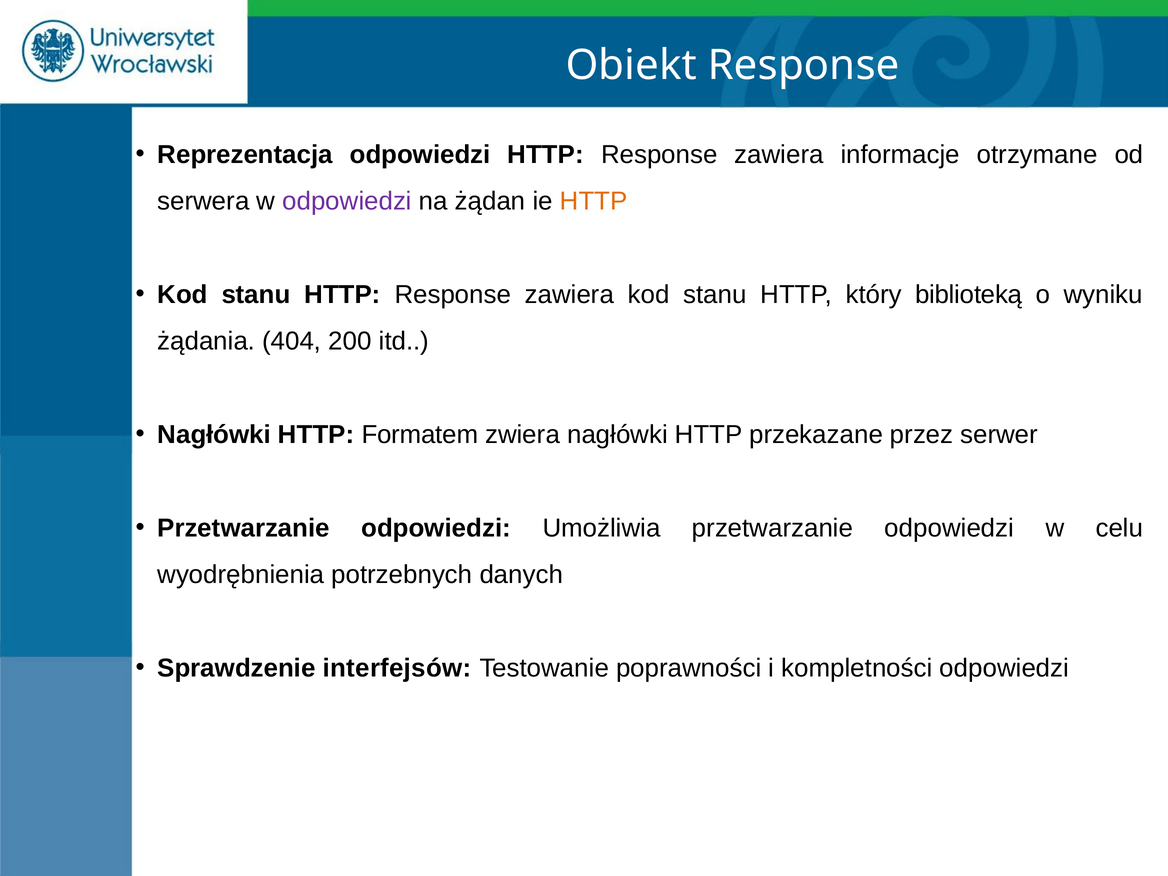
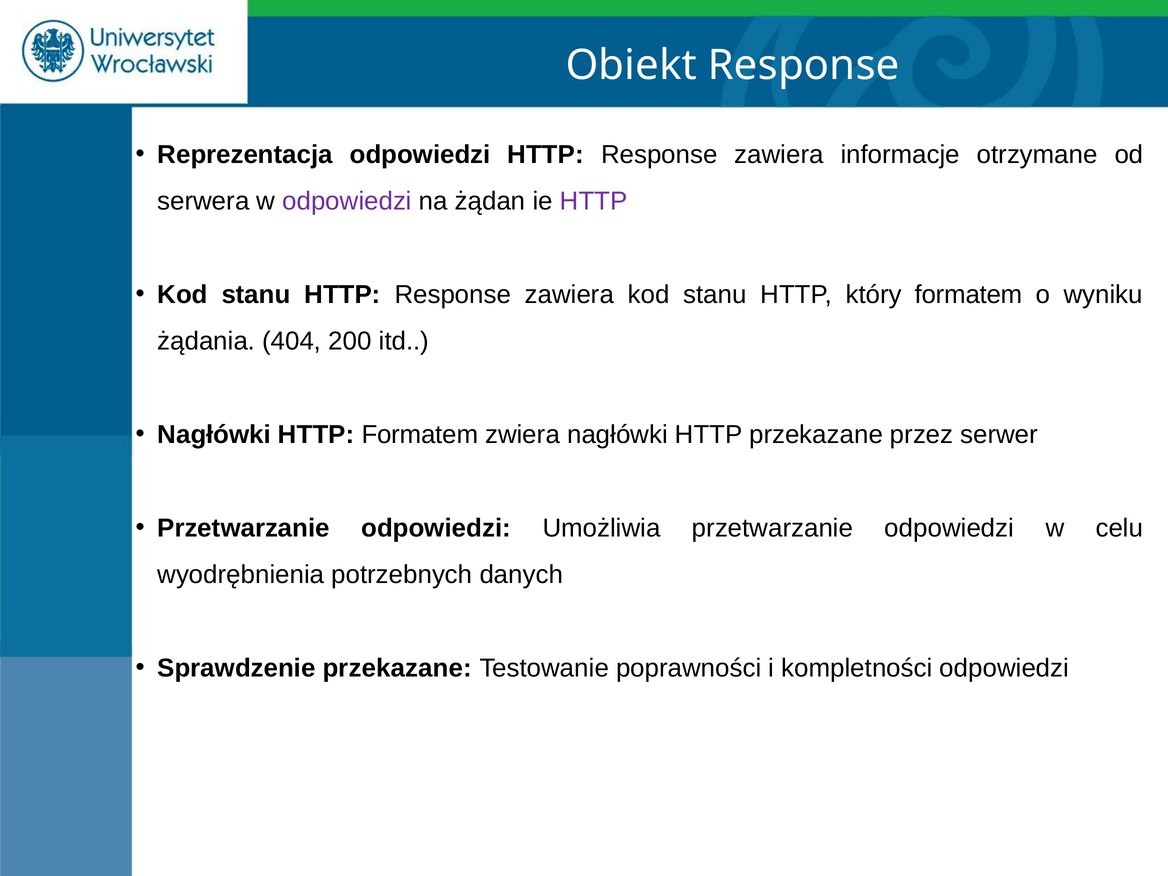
HTTP colour: orange -> purple (594, 201)
który biblioteką: biblioteką -> formatem (969, 295)
Sprawdzenie interfejsów: interfejsów -> przekazane (397, 668)
